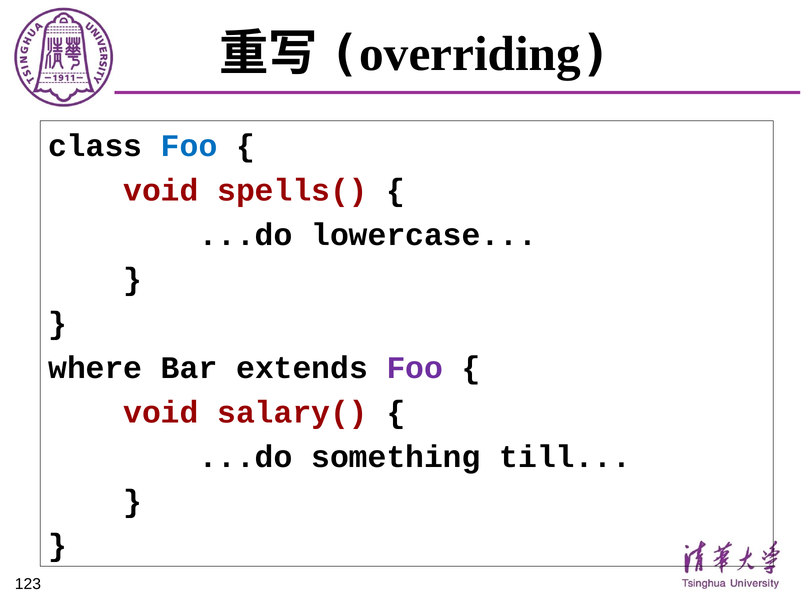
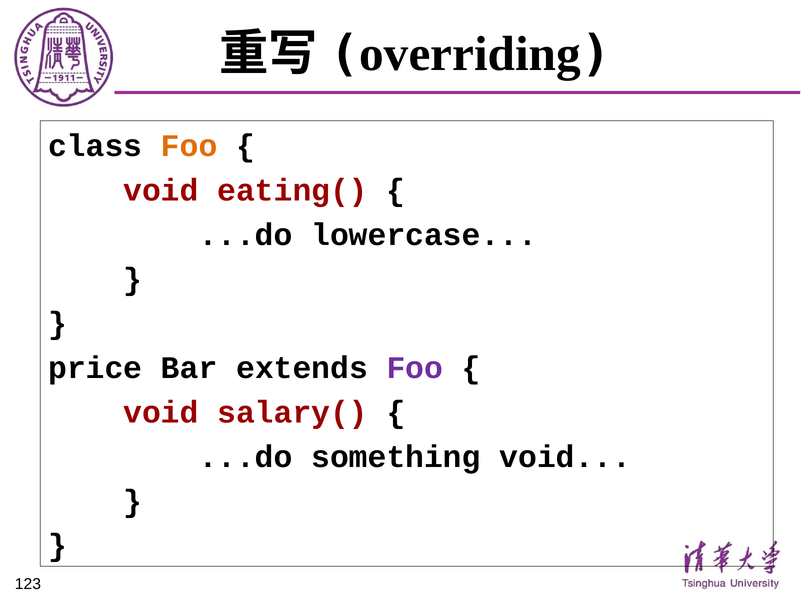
Foo colour: blue -> orange (189, 146)
spells(: spells( -> eating( (293, 190)
where: where -> price (95, 368)
something till: till -> void (565, 457)
